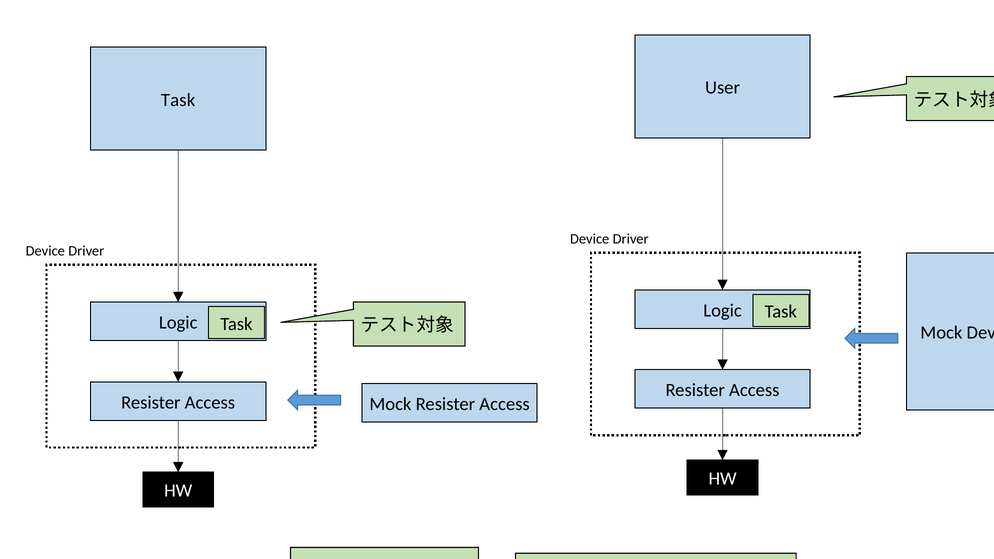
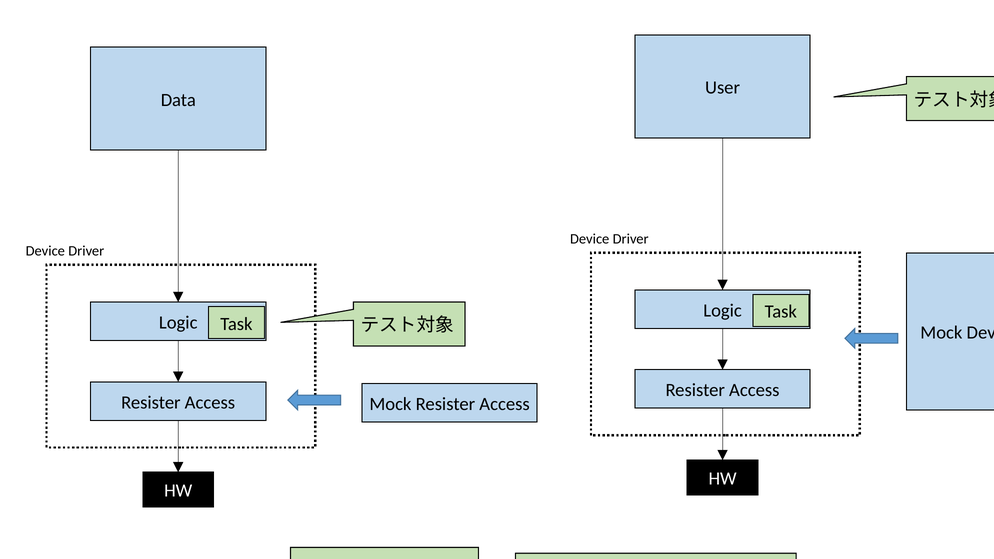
Task: Task -> Data (178, 100)
